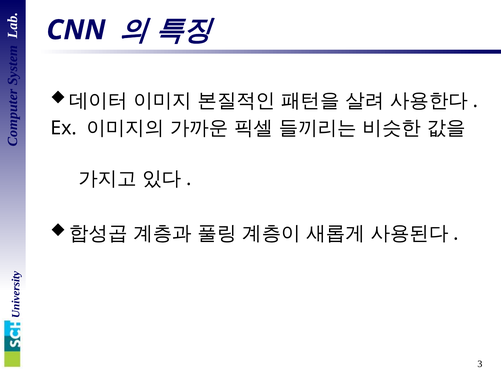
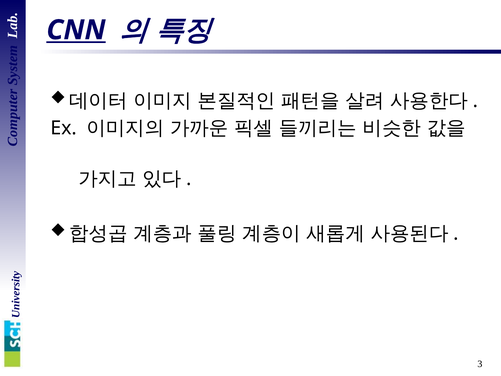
CNN underline: none -> present (76, 30)
